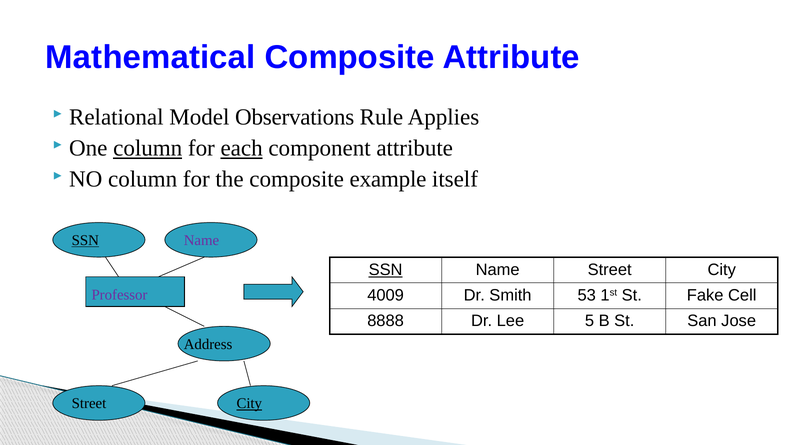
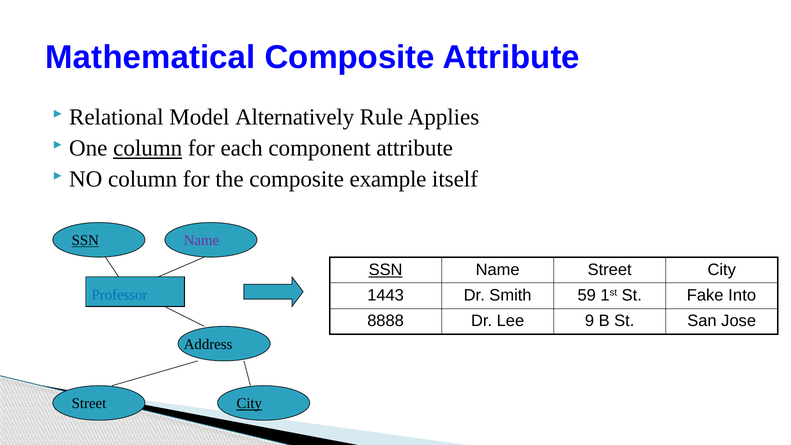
Observations: Observations -> Alternatively (295, 117)
each underline: present -> none (242, 148)
4009: 4009 -> 1443 (386, 295)
53: 53 -> 59 (587, 295)
Cell: Cell -> Into (742, 295)
Professor colour: purple -> blue (119, 295)
5: 5 -> 9 (589, 321)
